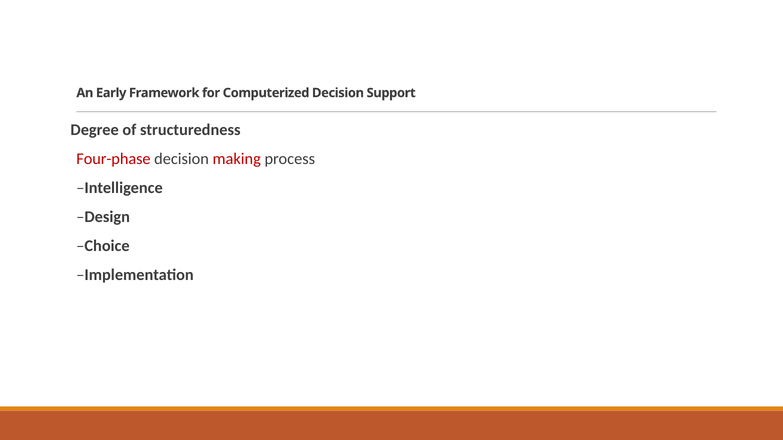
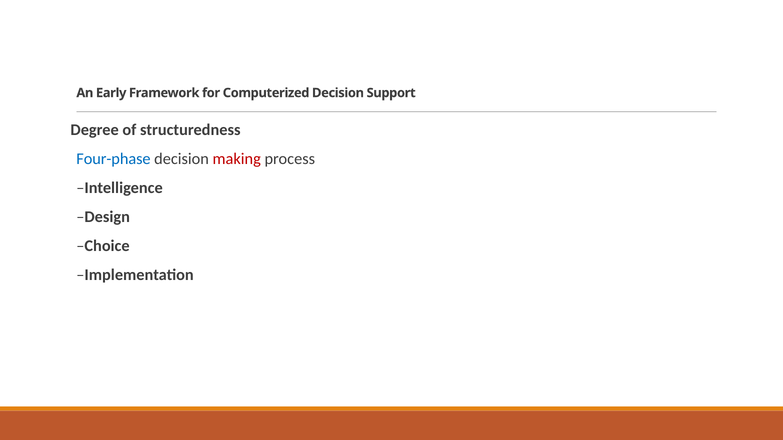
Four-phase colour: red -> blue (113, 159)
